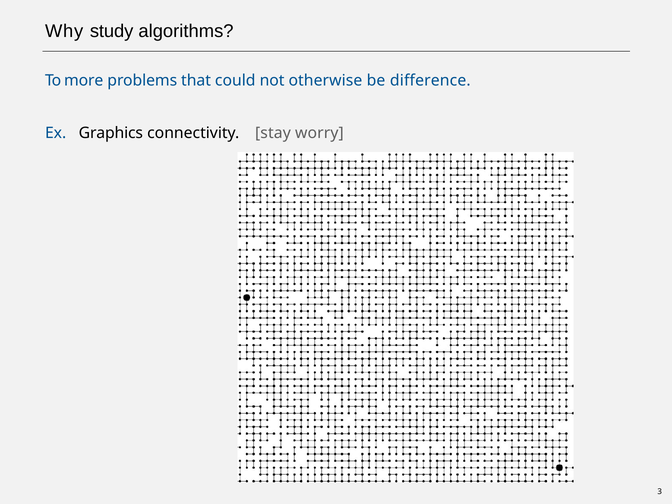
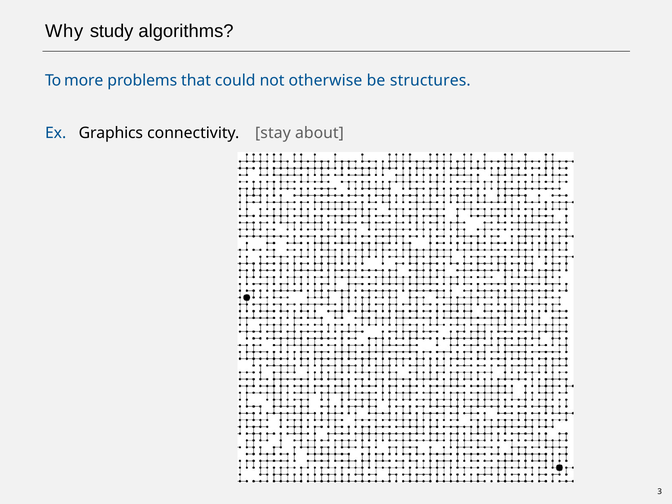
difference: difference -> structures (430, 81)
worry: worry -> about (319, 133)
